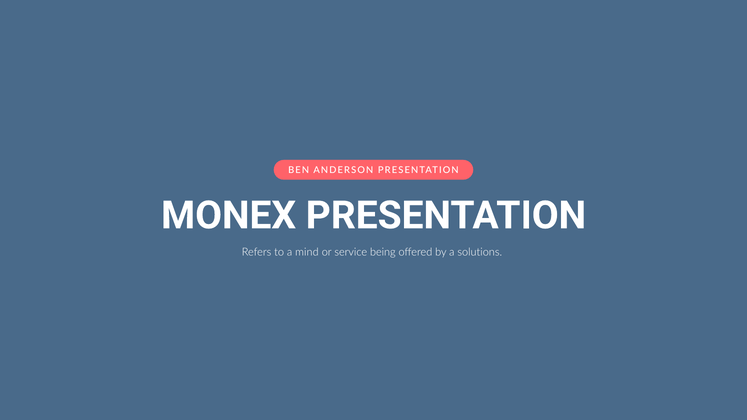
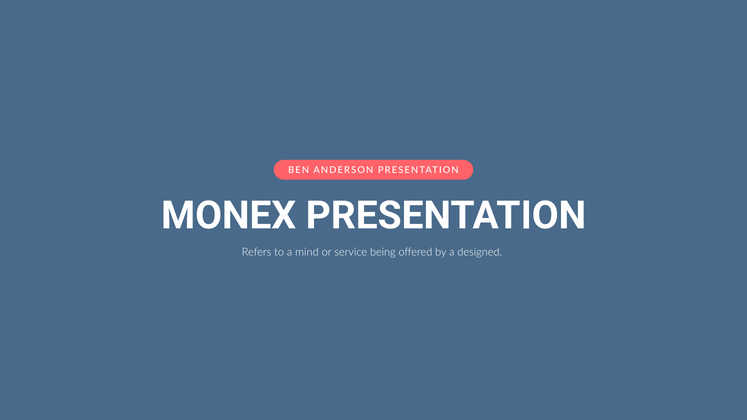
solutions: solutions -> designed (480, 252)
